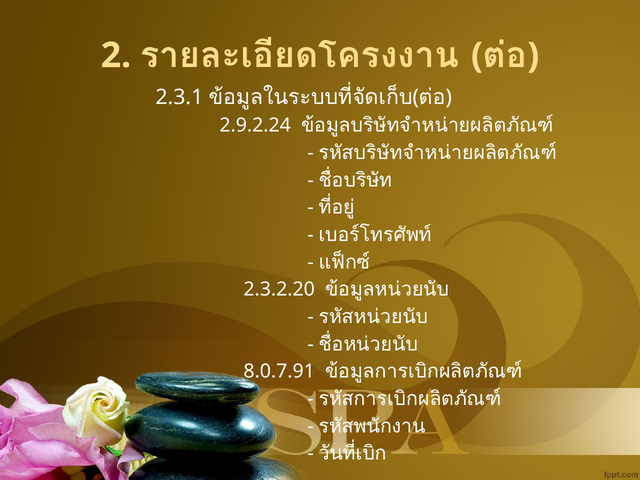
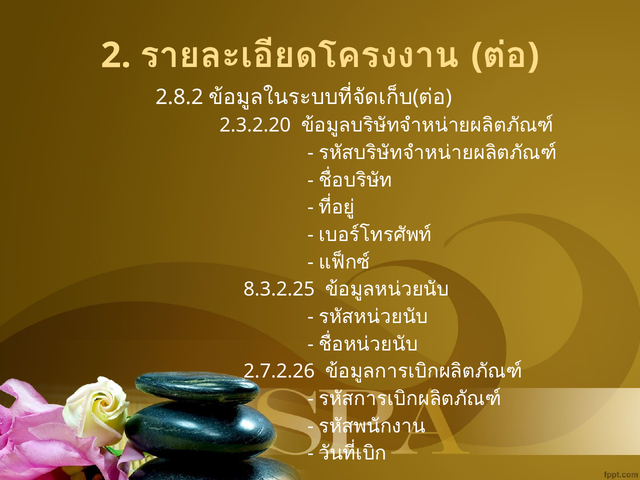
2.3.1: 2.3.1 -> 2.8.2 (179, 97)
2.9.2.24: 2.9.2.24 -> 2.3.2.20 (255, 125)
2.3.2.20: 2.3.2.20 -> 8.3.2.25 (279, 289)
8.0.7.91: 8.0.7.91 -> 2.7.2.26 (279, 372)
